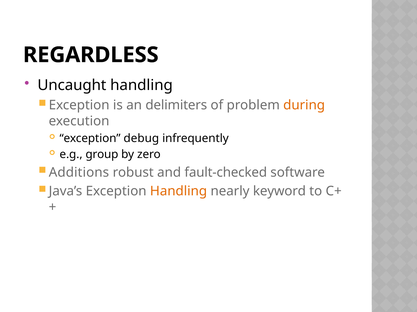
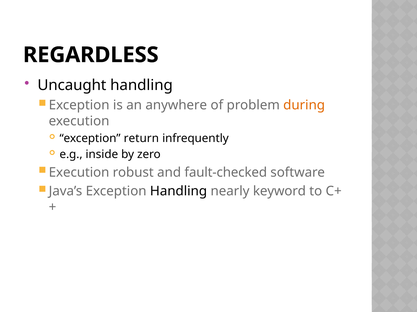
delimiters: delimiters -> anywhere (176, 105)
debug: debug -> return (141, 139)
group: group -> inside (102, 155)
Additions: Additions -> Execution (79, 173)
Handling colour: orange -> black (179, 192)
